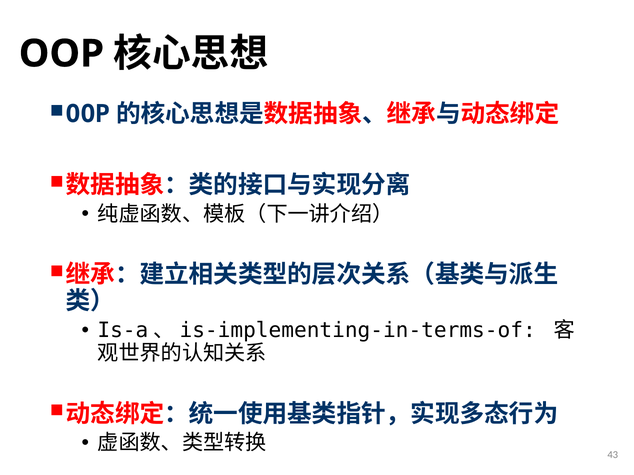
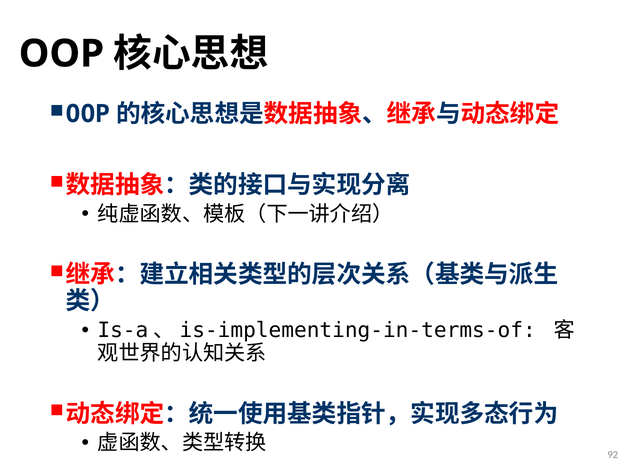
43: 43 -> 92 (613, 455)
